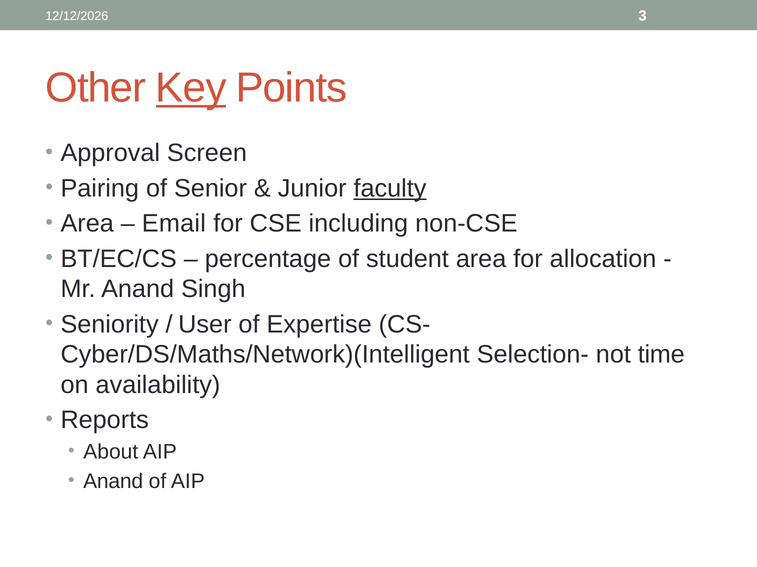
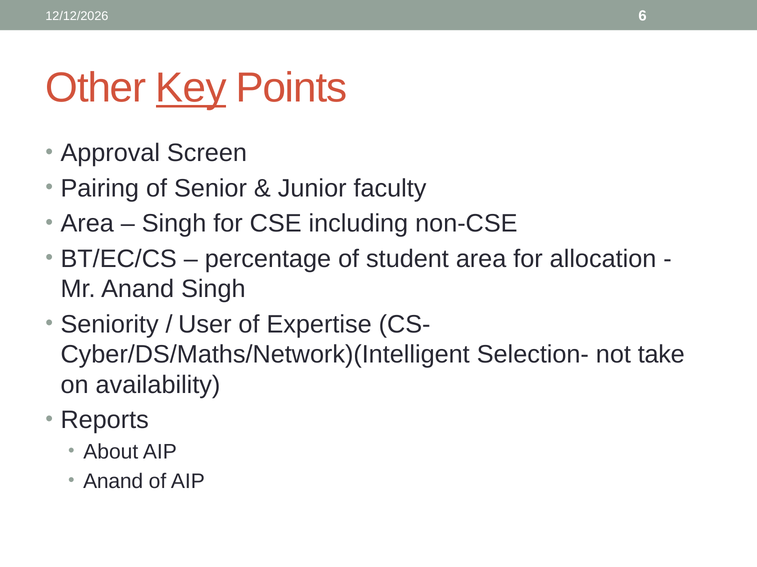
3: 3 -> 6 (643, 16)
faculty underline: present -> none (390, 188)
Email: Email -> Singh (174, 224)
time: time -> take (661, 355)
